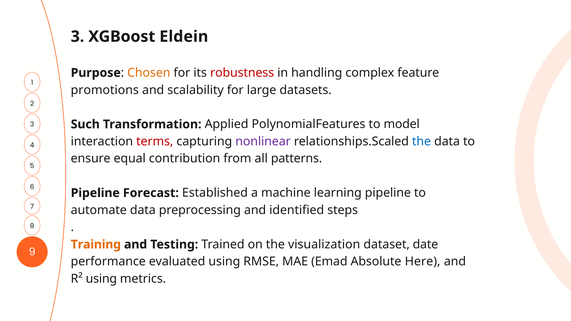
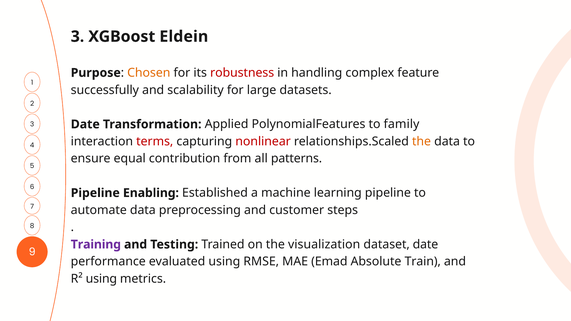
promotions: promotions -> successfully (105, 90)
Such: Such -> Date (85, 124)
model: model -> family (402, 124)
nonlinear colour: purple -> red (263, 142)
the colour: blue -> orange (422, 142)
Forecast: Forecast -> Enabling (151, 193)
identified: identified -> customer (297, 210)
Training colour: orange -> purple (96, 245)
Here: Here -> Train (423, 262)
